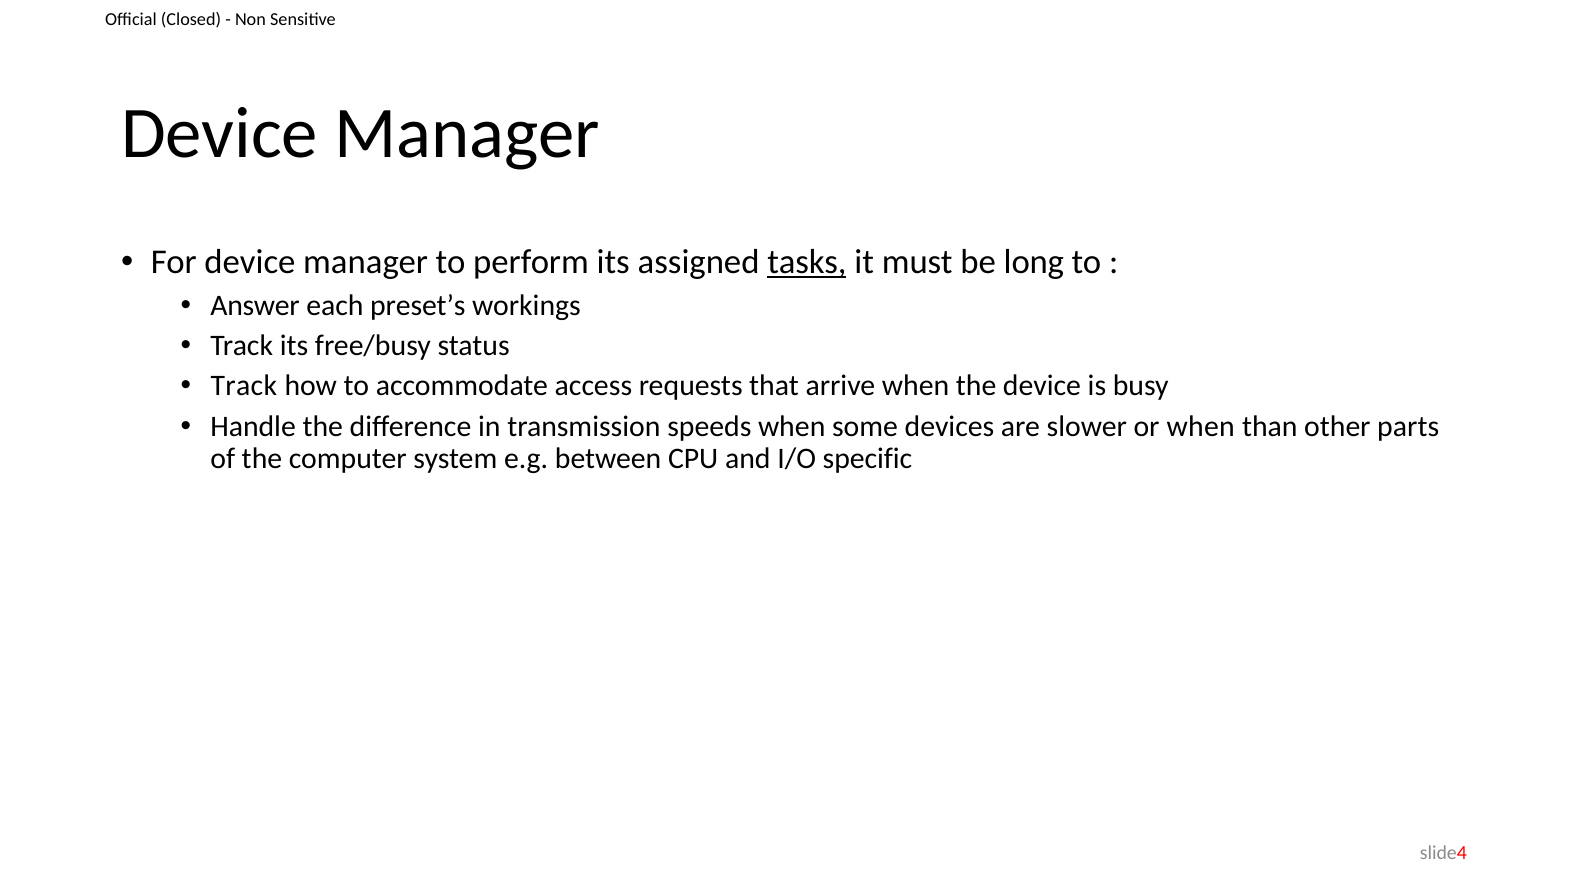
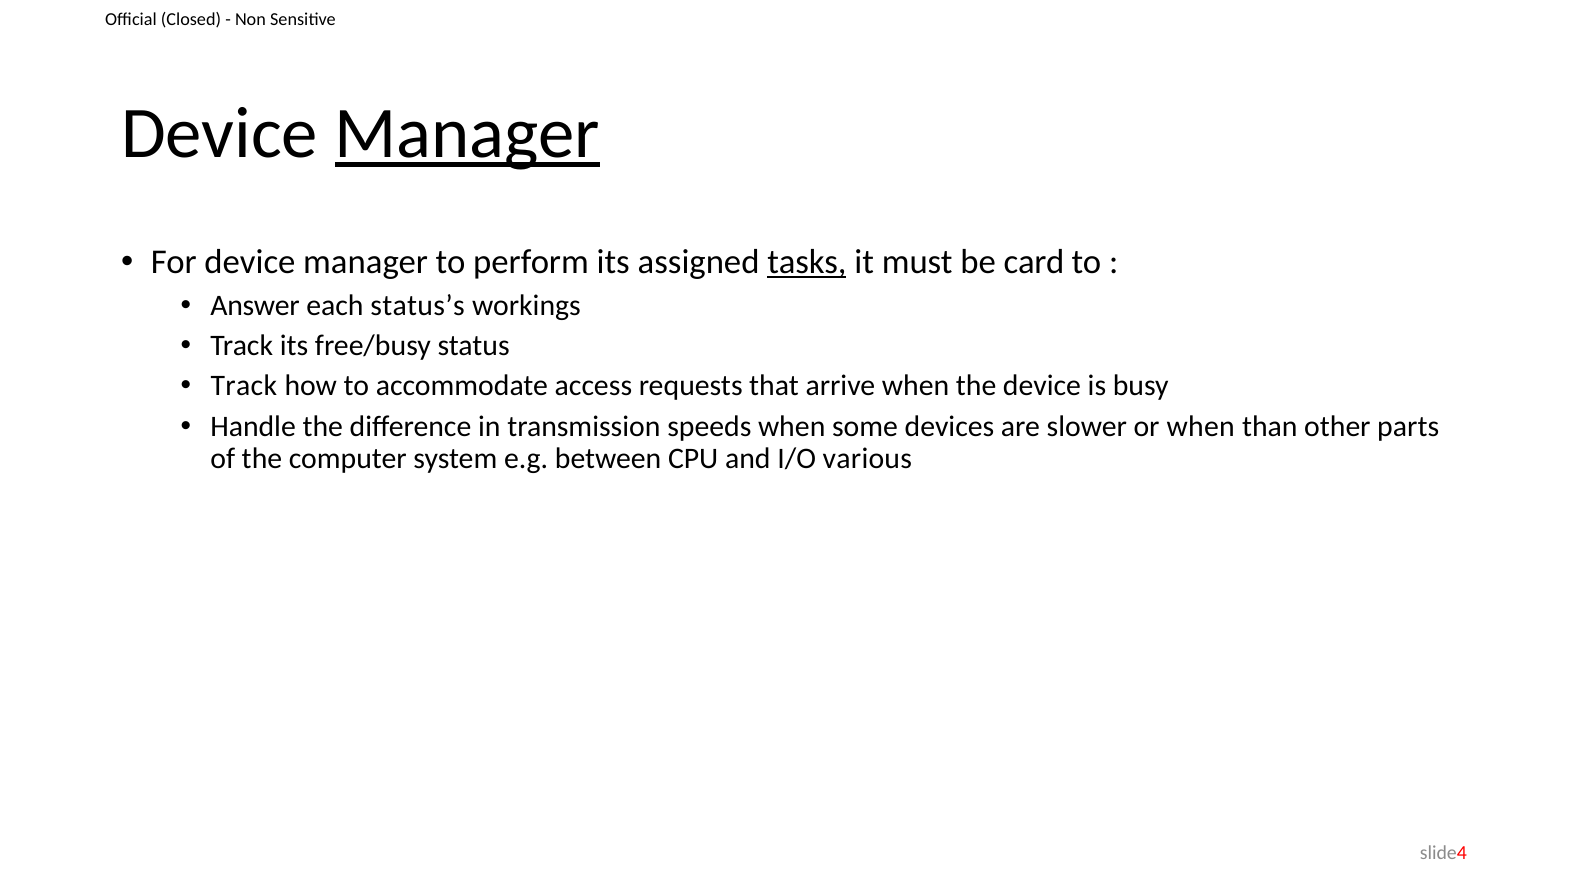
Manager underline: none -> present (467, 133)
long: long -> card (1034, 262)
preset’s: preset’s -> status’s (418, 305)
specific: specific -> various (867, 459)
